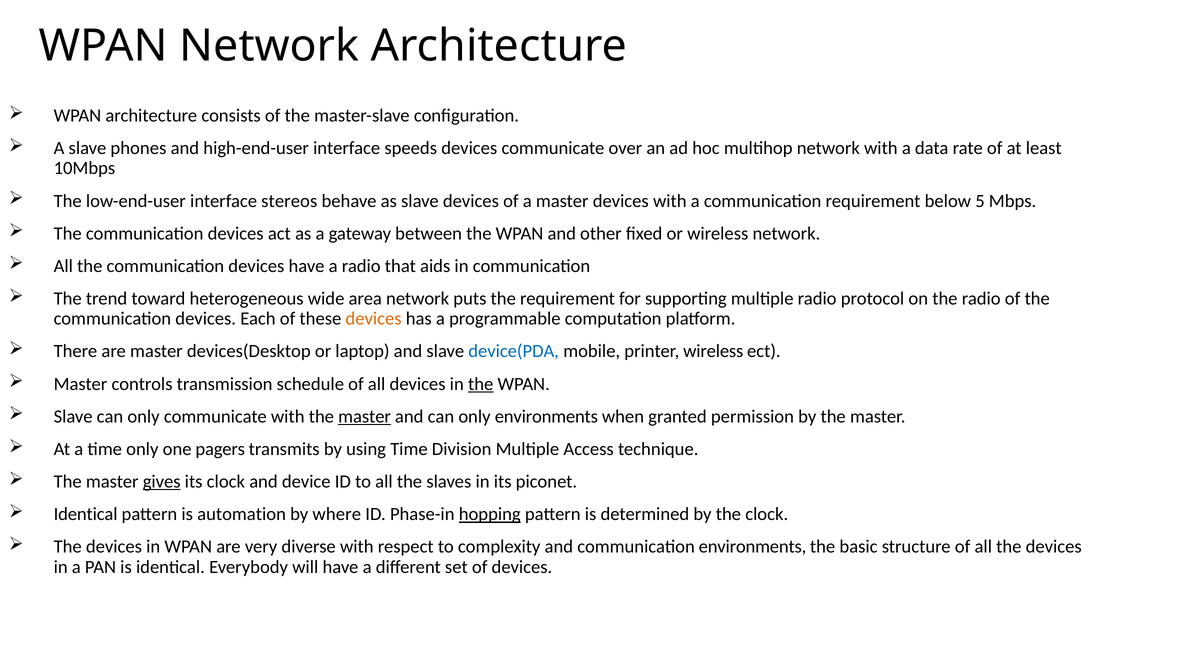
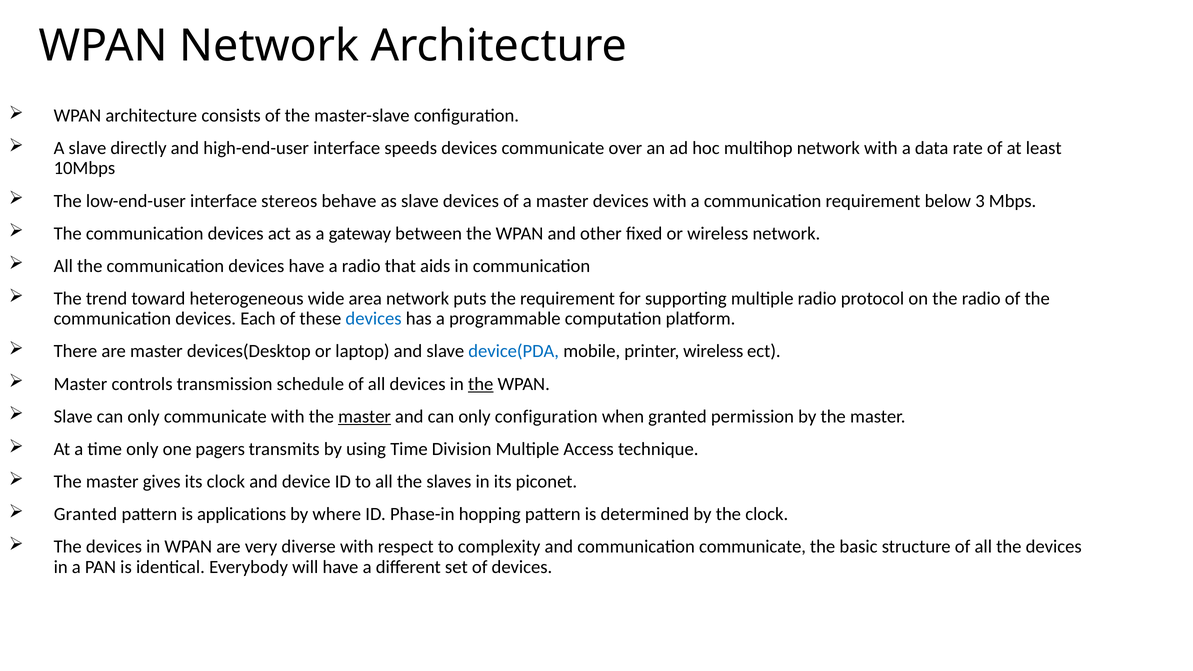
phones: phones -> directly (138, 148)
5: 5 -> 3 (980, 201)
devices colour: orange -> blue (374, 319)
only environments: environments -> configuration (546, 417)
gives underline: present -> none (162, 482)
Identical: Identical -> Granted (85, 514)
automation: automation -> applications (242, 514)
hopping underline: present -> none (490, 514)
communication environments: environments -> communicate (752, 547)
